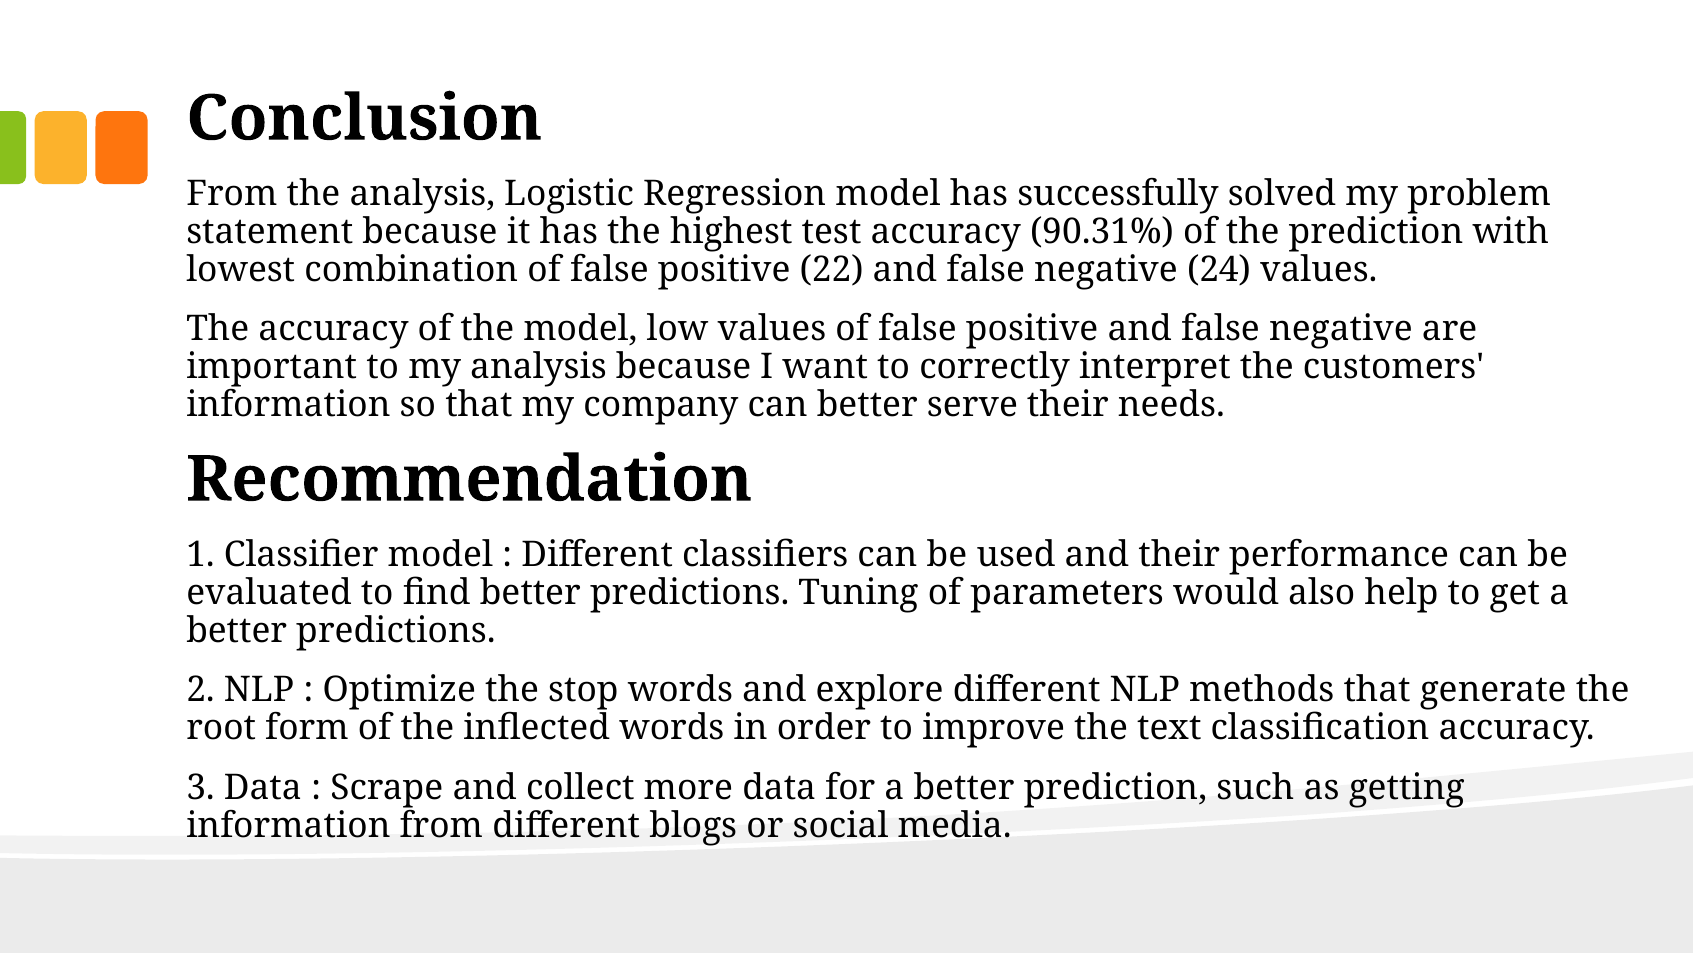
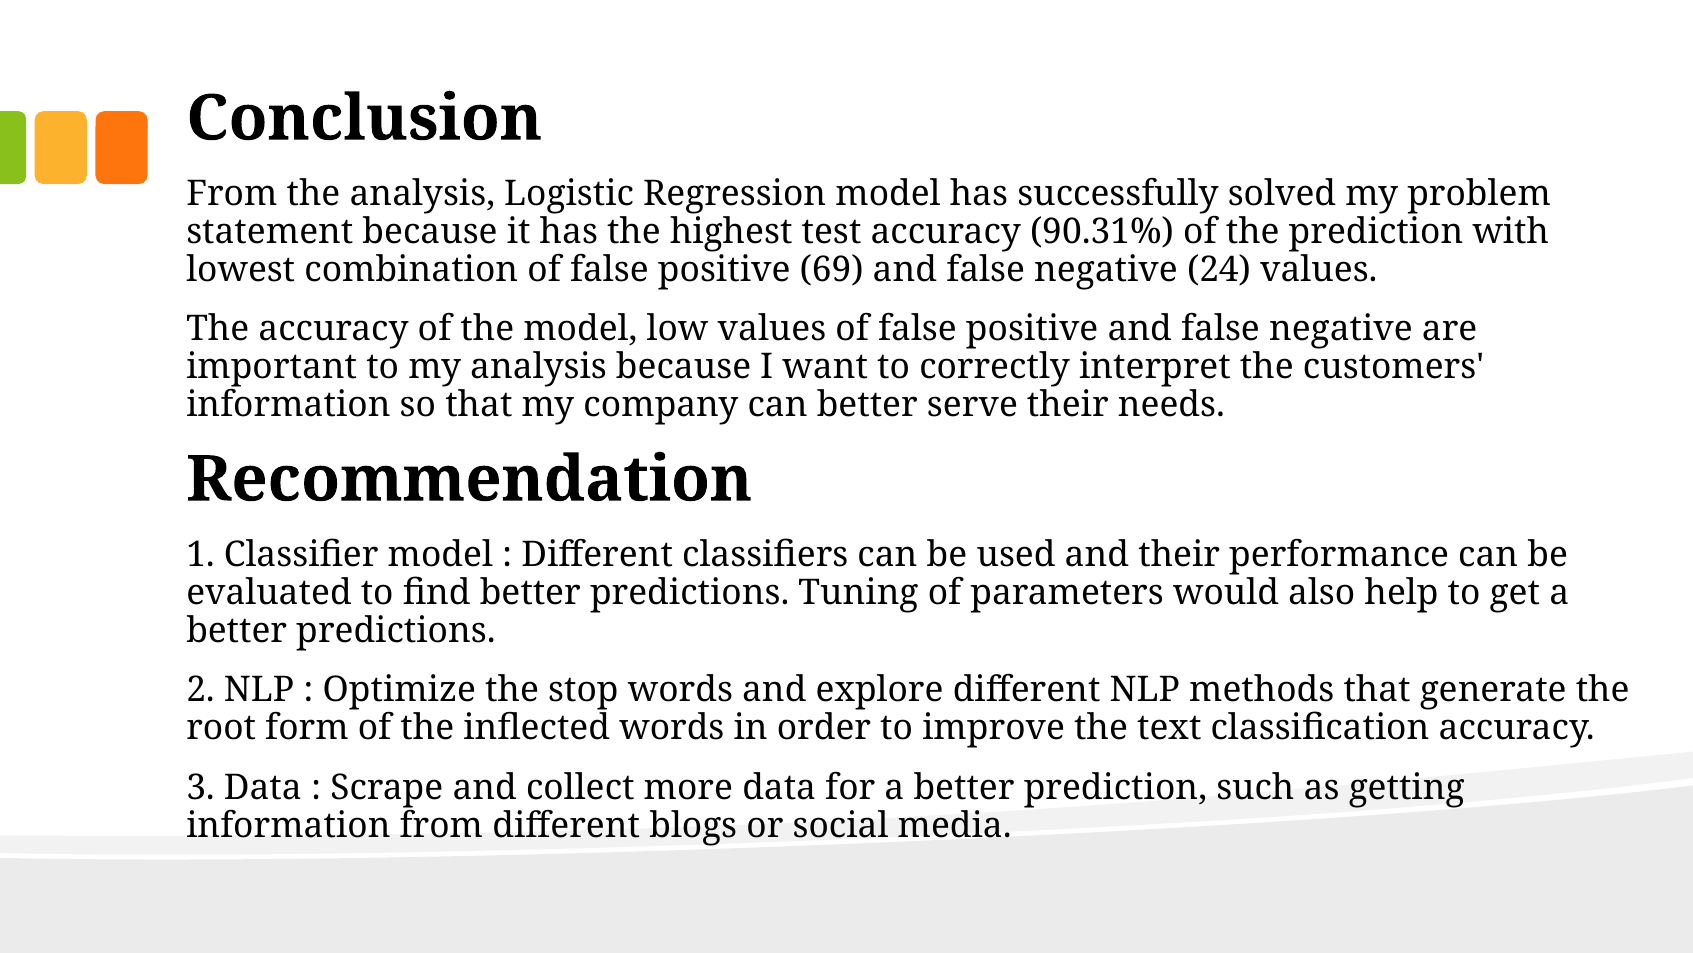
22: 22 -> 69 (832, 270)
